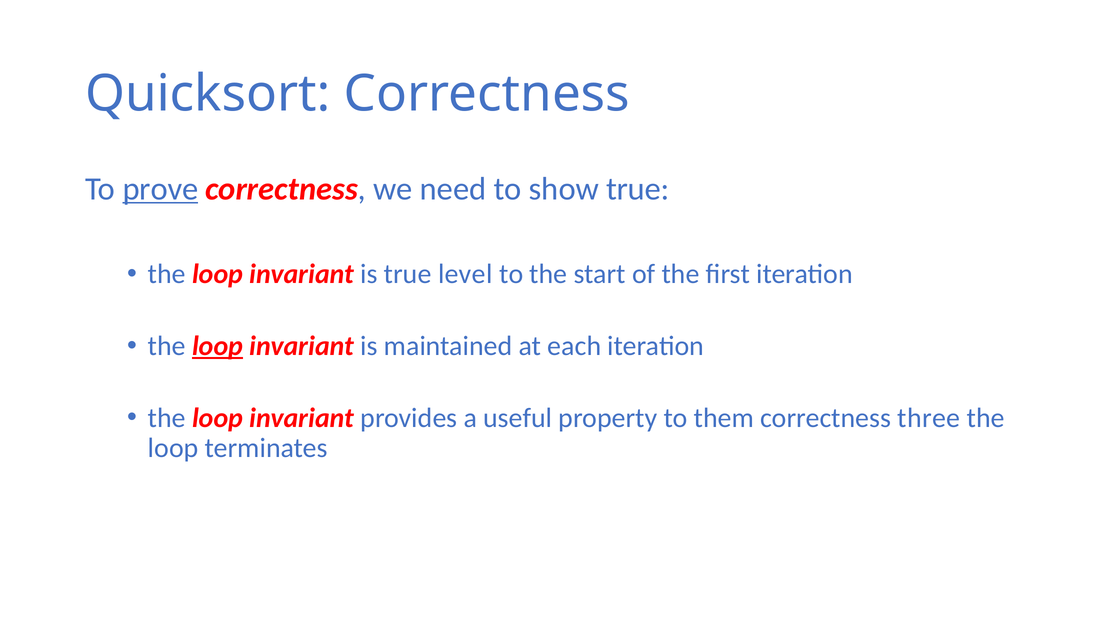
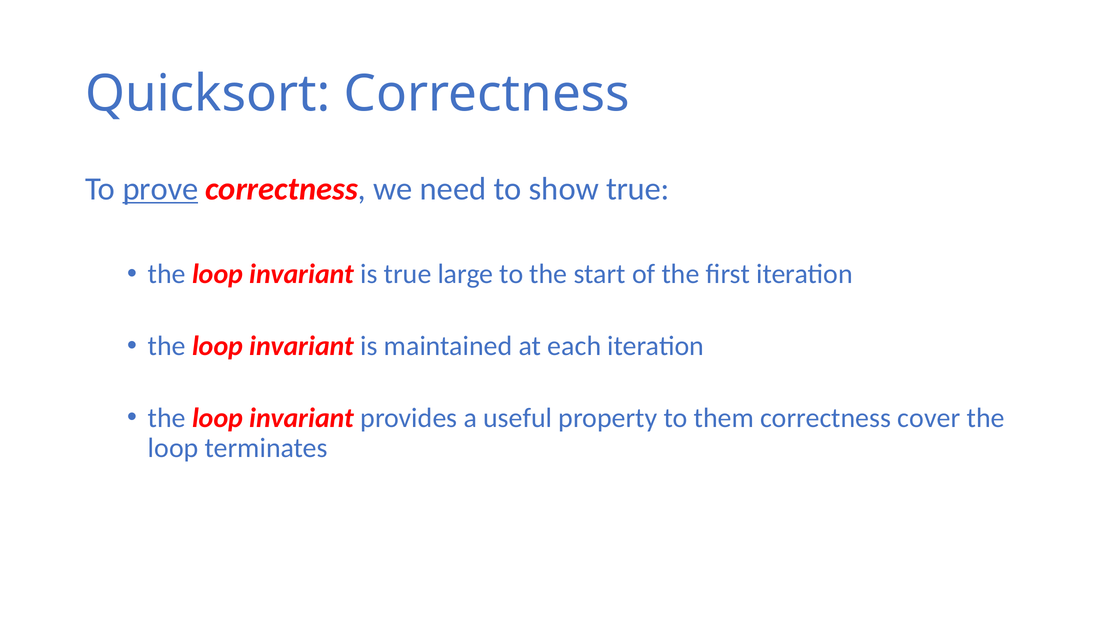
level: level -> large (466, 274)
loop underline: present -> none (218, 346)
three: three -> cover (929, 418)
